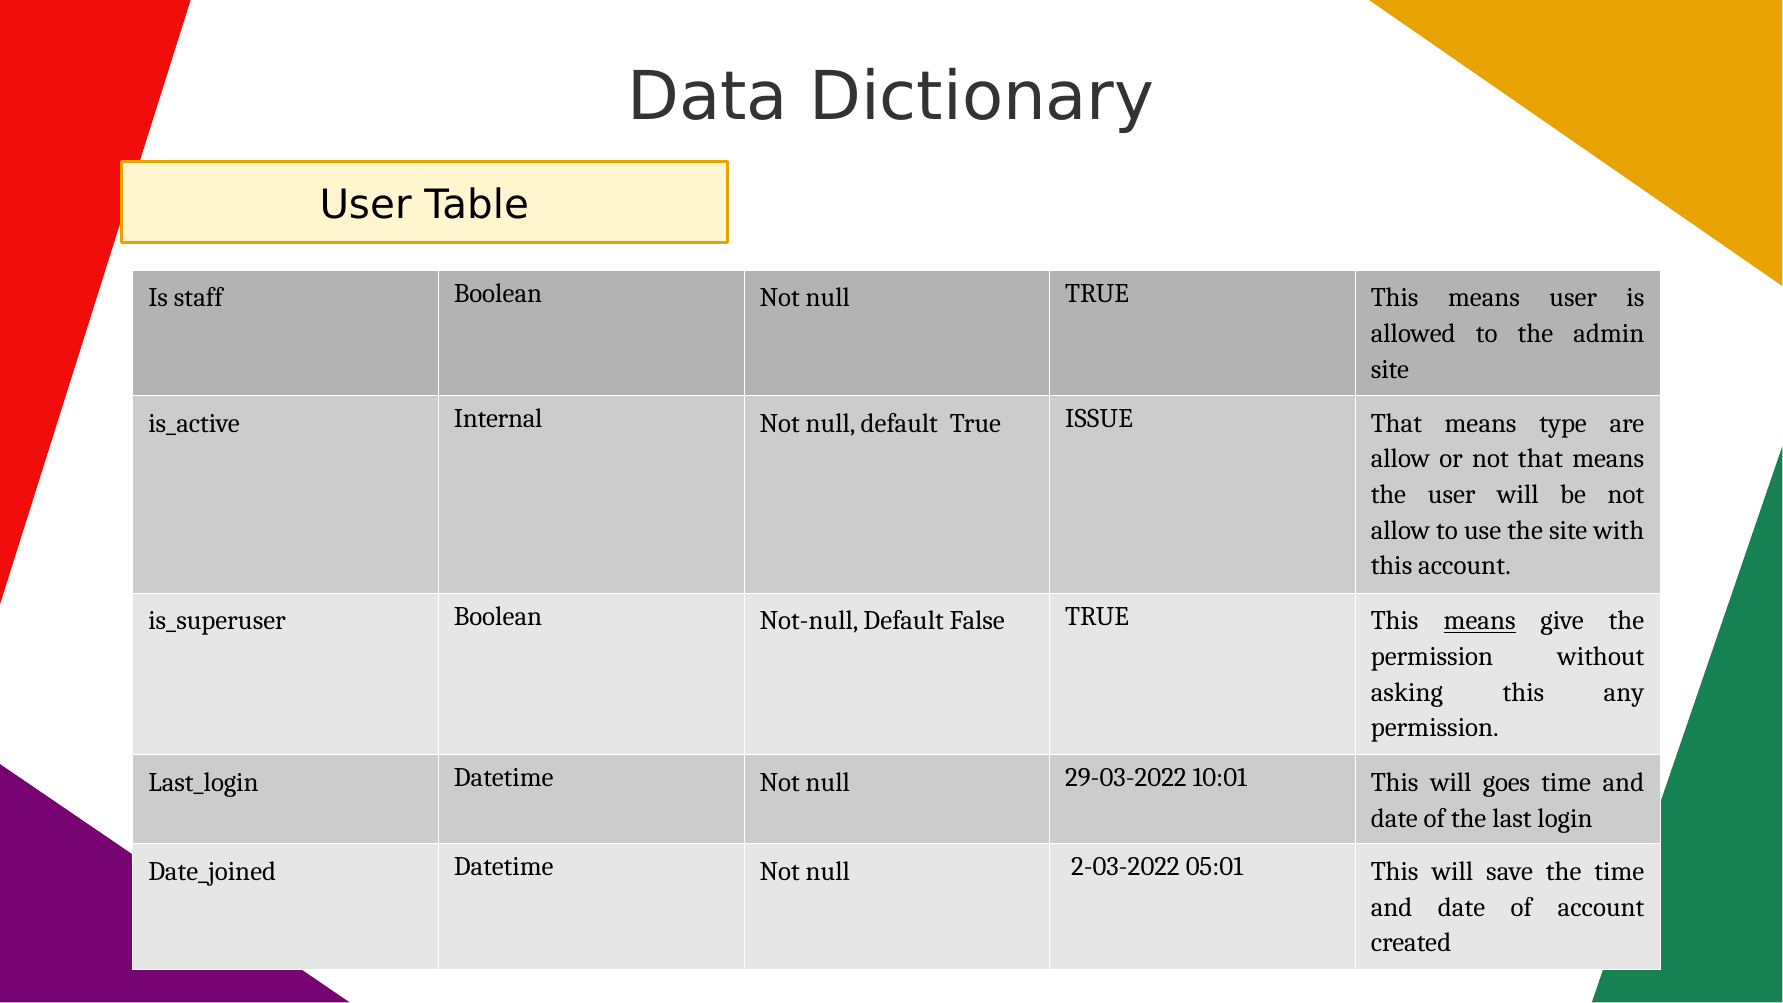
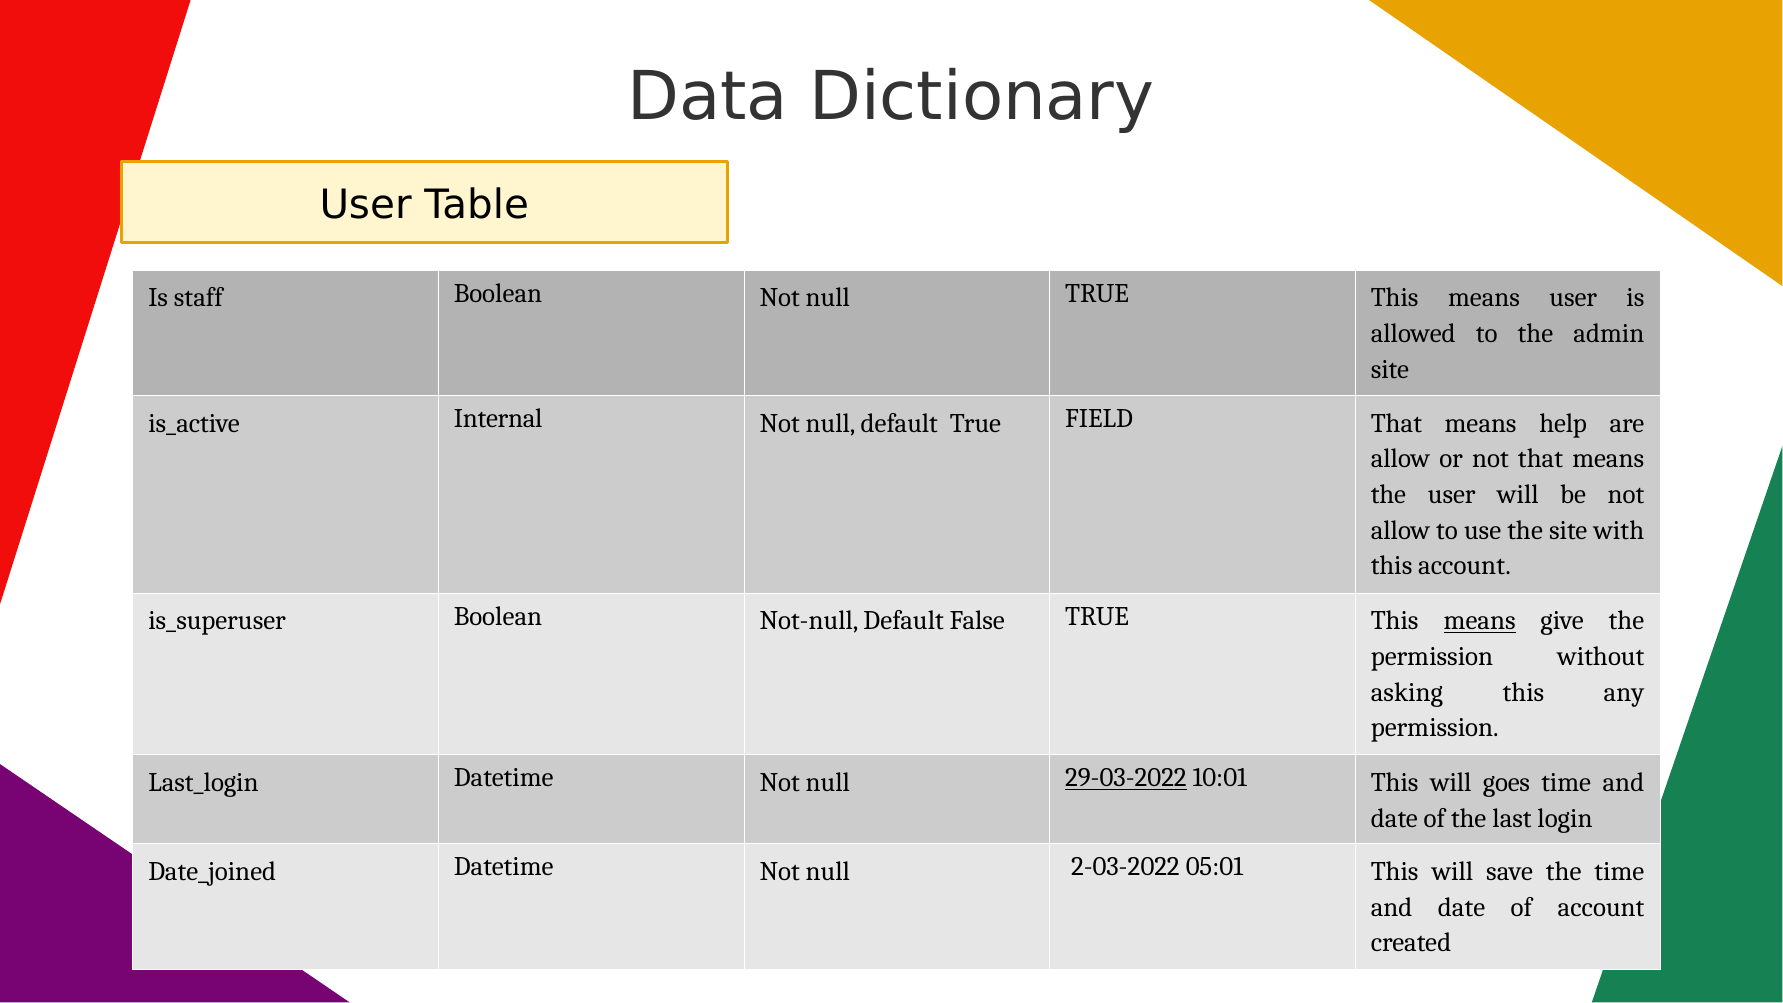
ISSUE: ISSUE -> FIELD (1099, 419)
type: type -> help (1563, 423)
29-03-2022 underline: none -> present (1126, 778)
